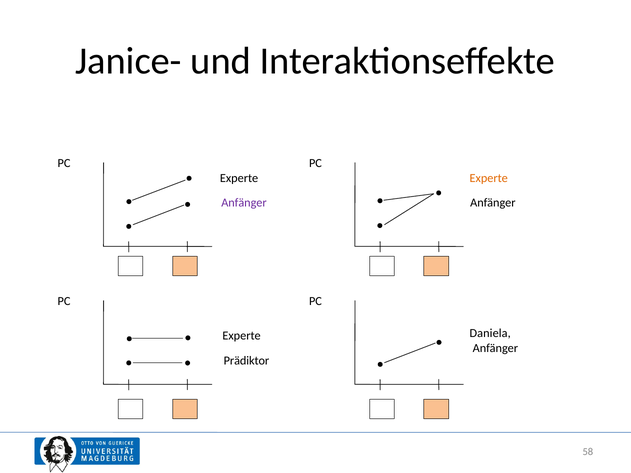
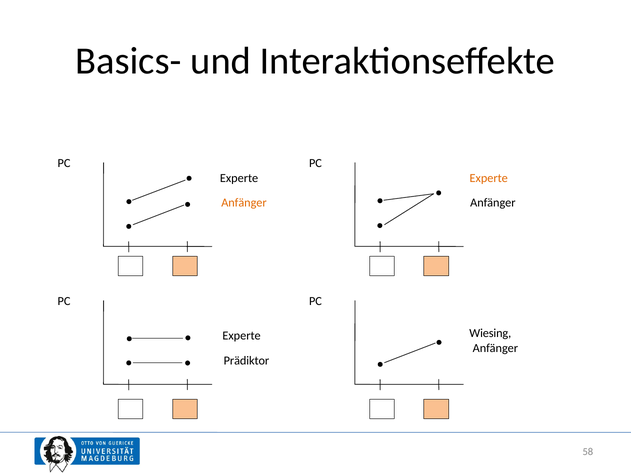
Janice-: Janice- -> Basics- (128, 61)
Anfänger colour: purple -> orange (244, 203)
Daniela: Daniela -> Wiesing (490, 334)
